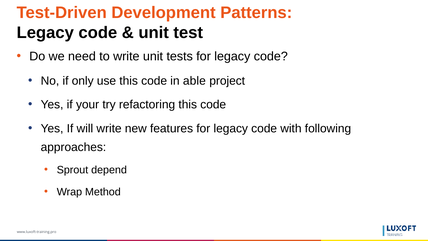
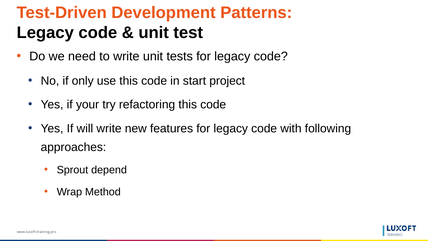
able: able -> start (194, 81)
